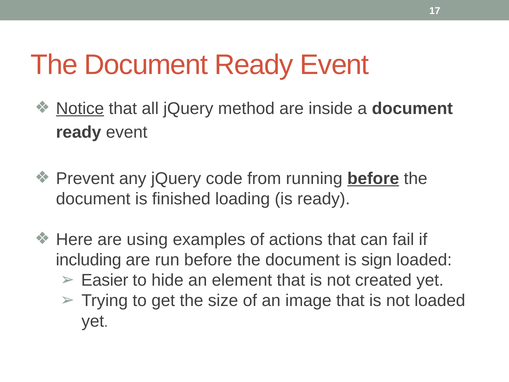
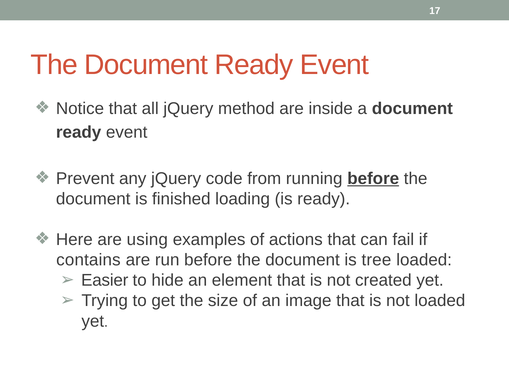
Notice underline: present -> none (80, 109)
including: including -> contains (88, 260)
sign: sign -> tree (376, 260)
